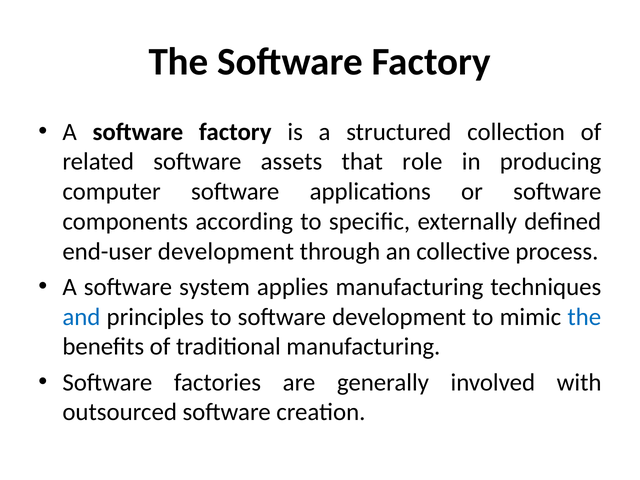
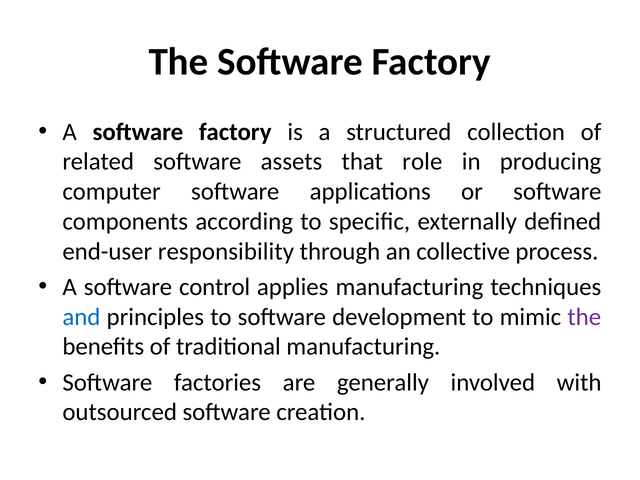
end-user development: development -> responsibility (226, 251)
system: system -> control (215, 287)
the colour: blue -> purple (584, 317)
